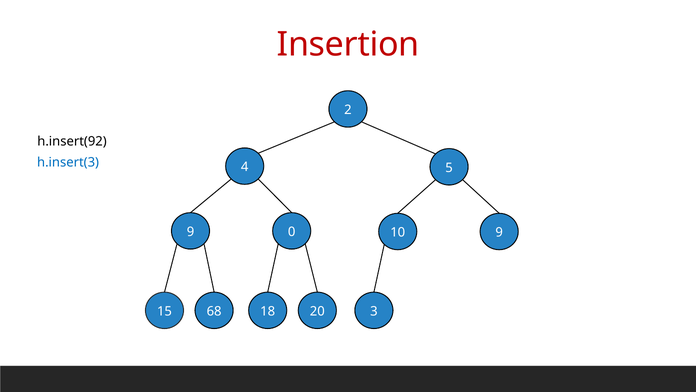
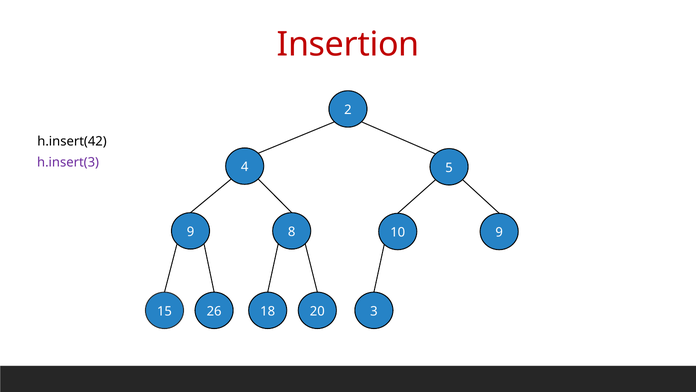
h.insert(92: h.insert(92 -> h.insert(42 (72, 141)
h.insert(3 colour: blue -> purple (68, 162)
0: 0 -> 8 (292, 231)
68: 68 -> 26 (214, 311)
